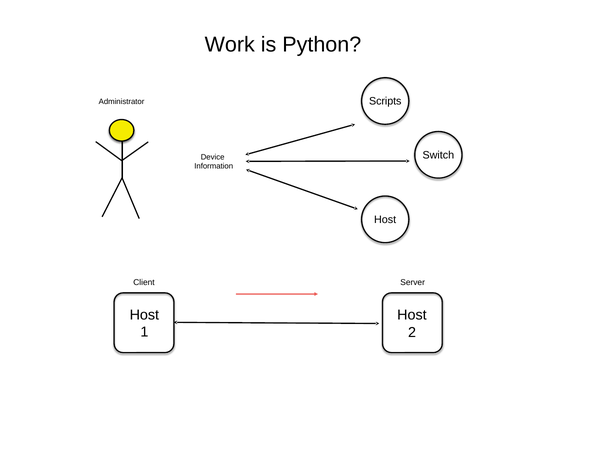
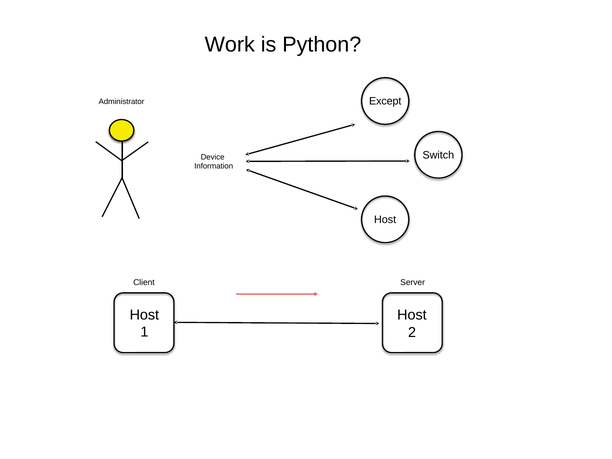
Scripts: Scripts -> Except (385, 101)
